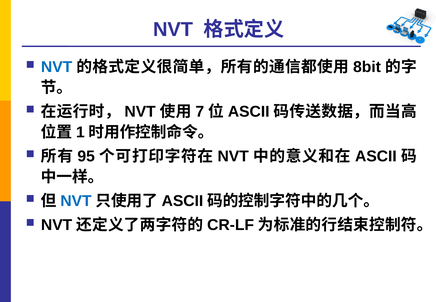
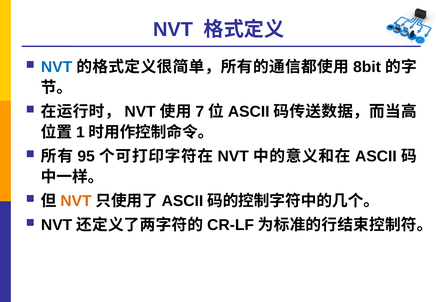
NVT colour: blue -> orange (76, 201)
